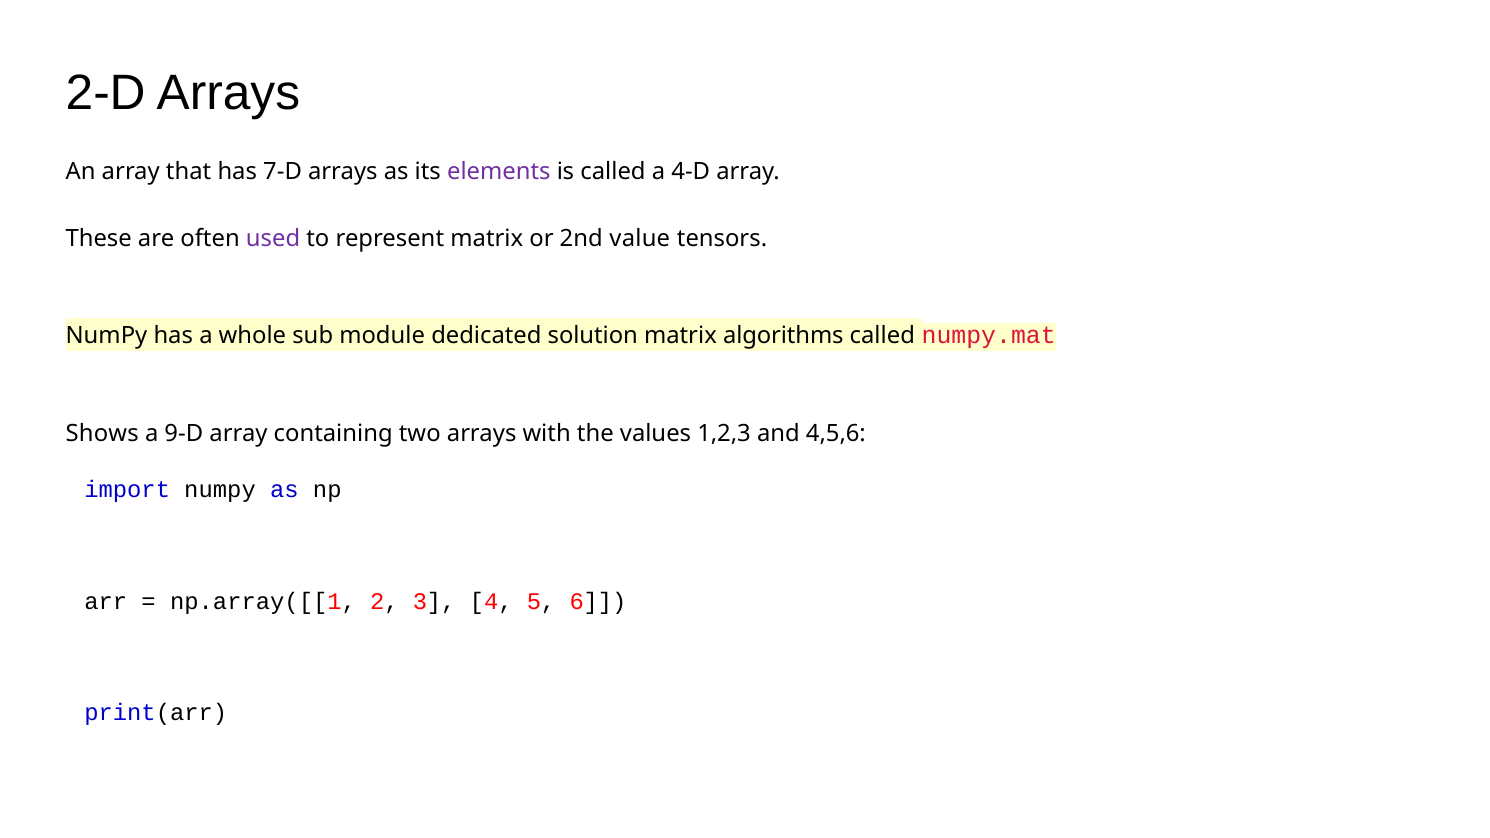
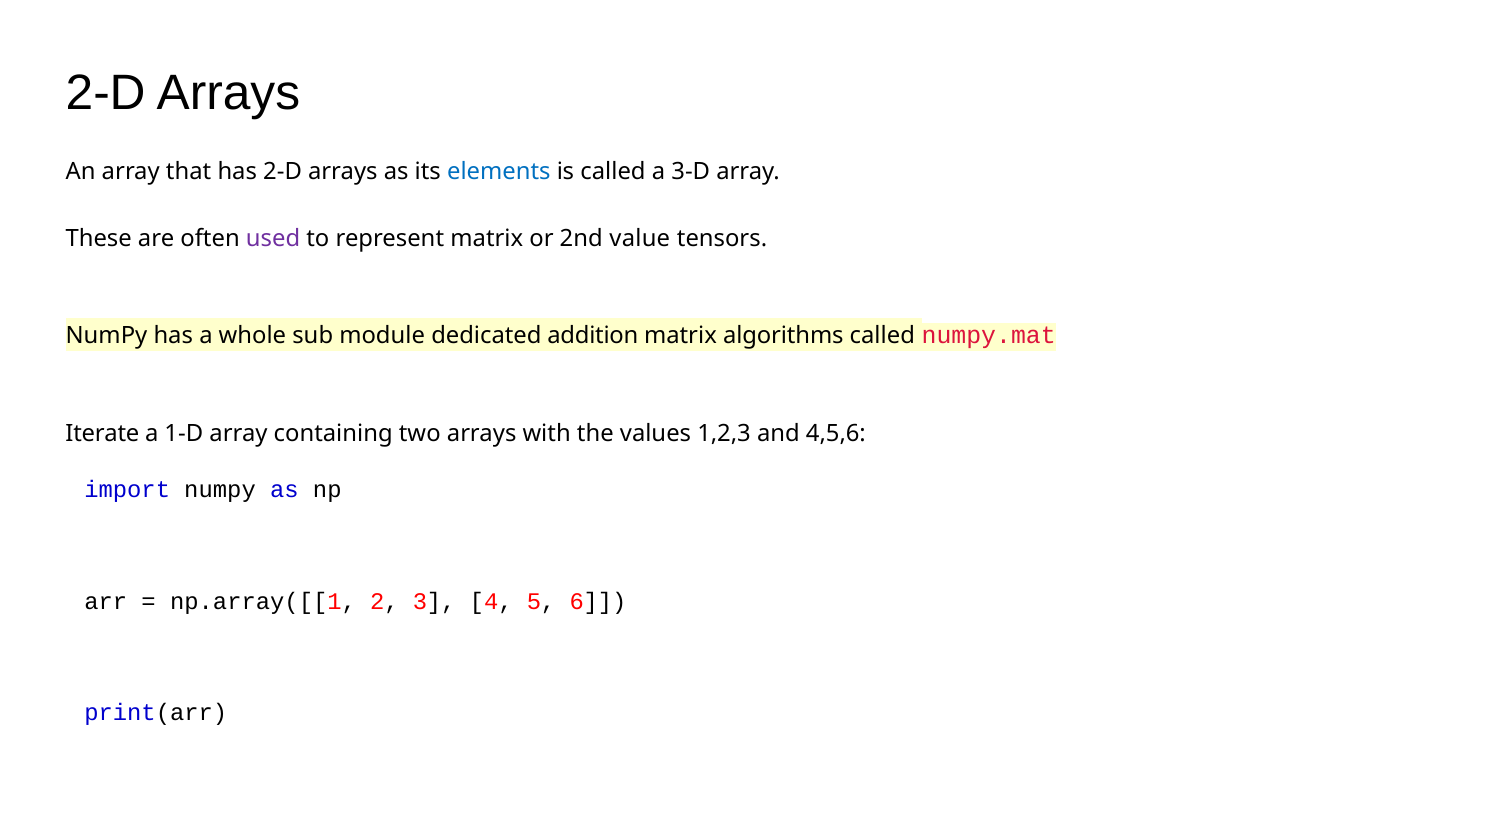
has 7-D: 7-D -> 2-D (283, 172)
elements colour: purple -> blue (499, 172)
4-D: 4-D -> 3-D (691, 172)
solution: solution -> addition (593, 336)
Shows: Shows -> Iterate (102, 434)
9-D: 9-D -> 1-D (184, 434)
